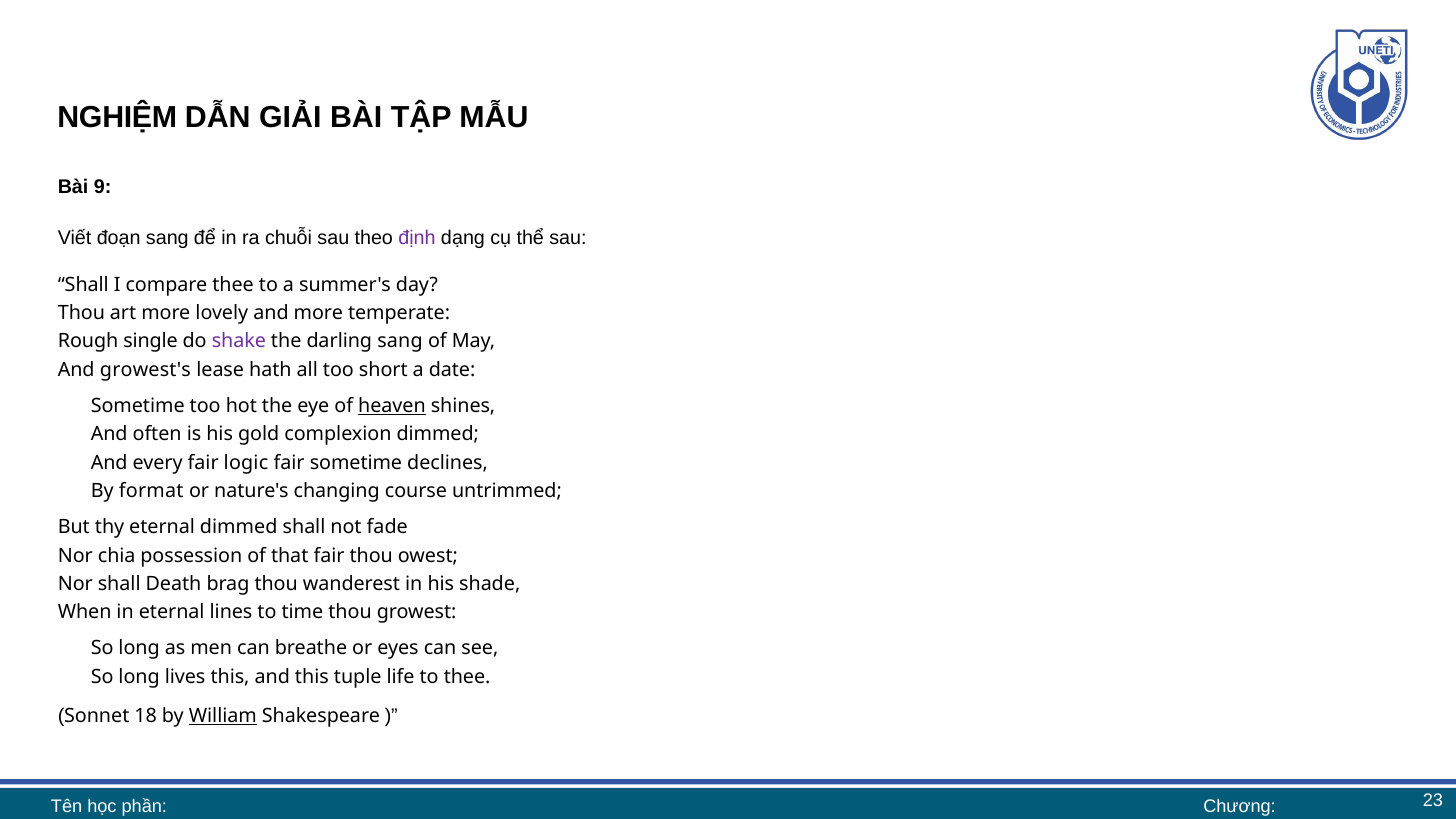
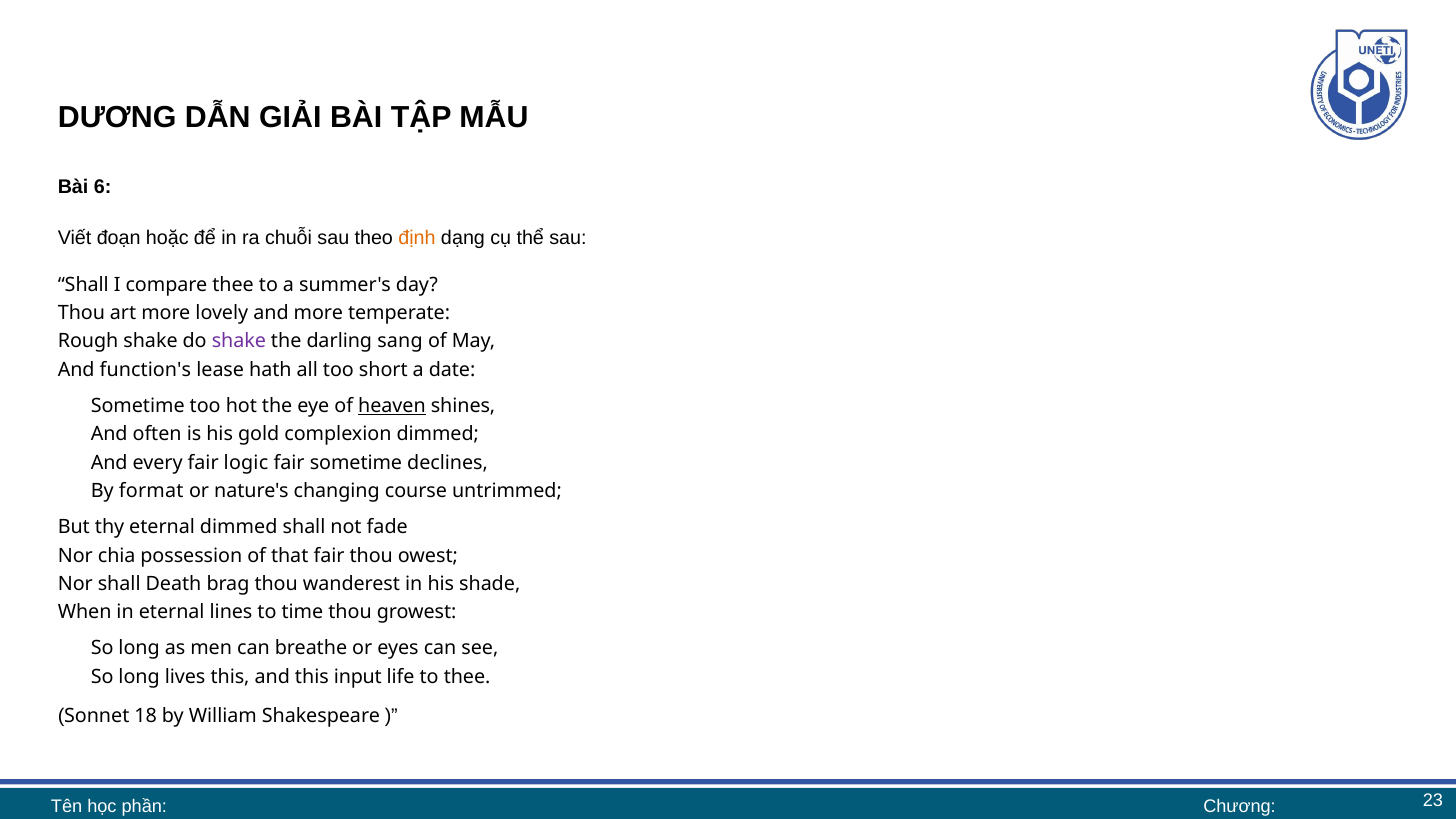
NGHIỆM: NGHIỆM -> DƯƠNG (117, 118)
9: 9 -> 6 (103, 187)
đoạn sang: sang -> hoặc (167, 238)
định colour: purple -> orange (417, 238)
Rough single: single -> shake (151, 341)
growest's: growest's -> function's (145, 370)
tuple: tuple -> input (358, 677)
William underline: present -> none (223, 716)
